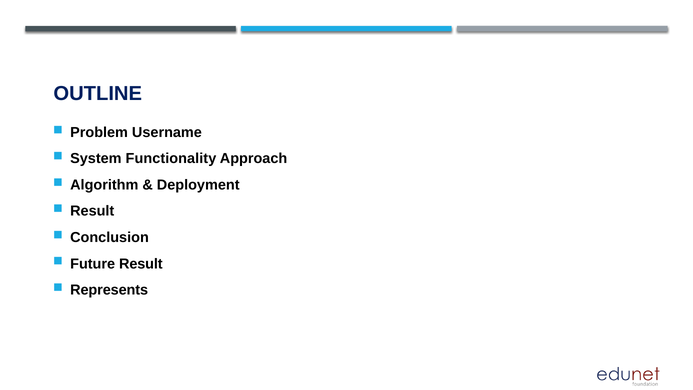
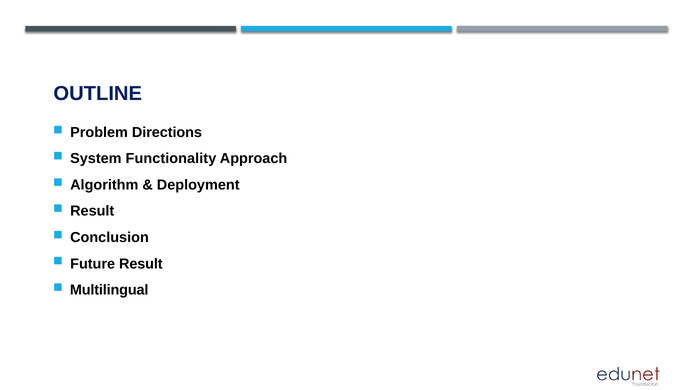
Username: Username -> Directions (167, 132)
Represents: Represents -> Multilingual (109, 290)
